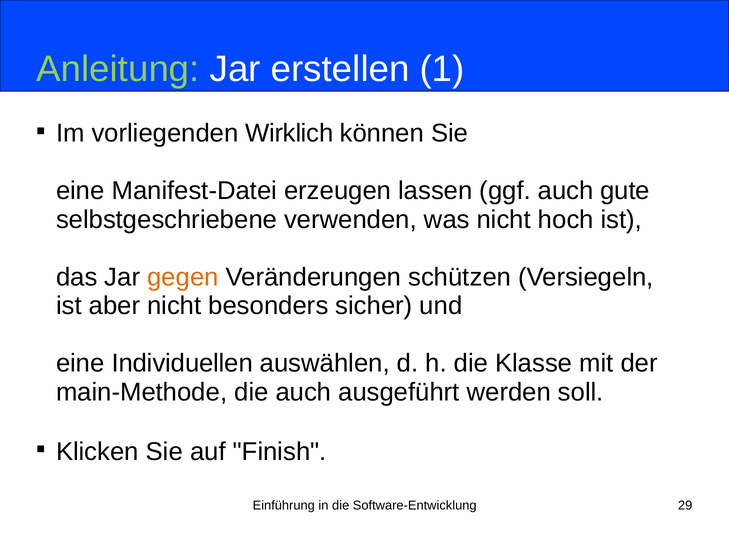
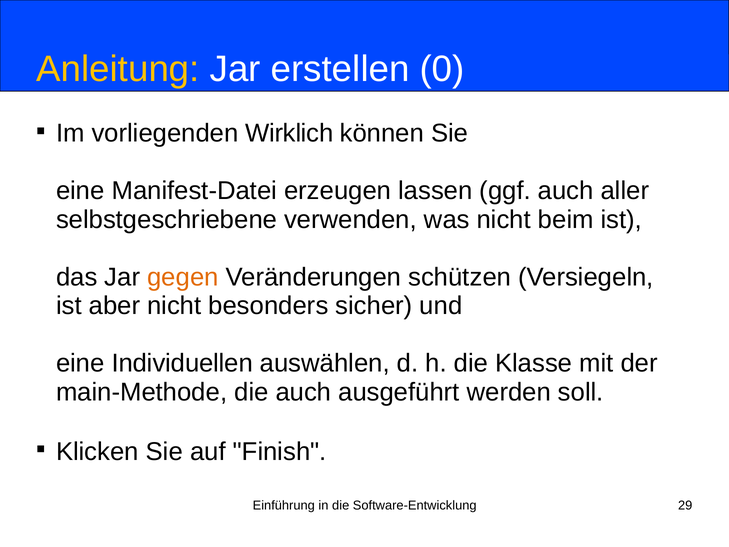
Anleitung colour: light green -> yellow (118, 69)
1: 1 -> 0 (442, 69)
gute: gute -> aller (625, 191)
hoch: hoch -> beim (566, 220)
